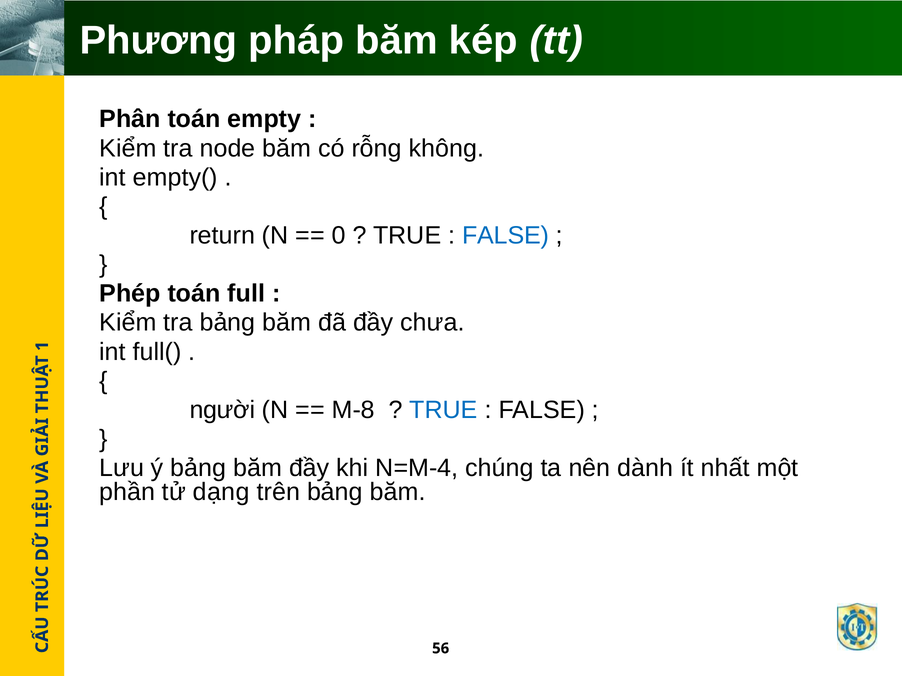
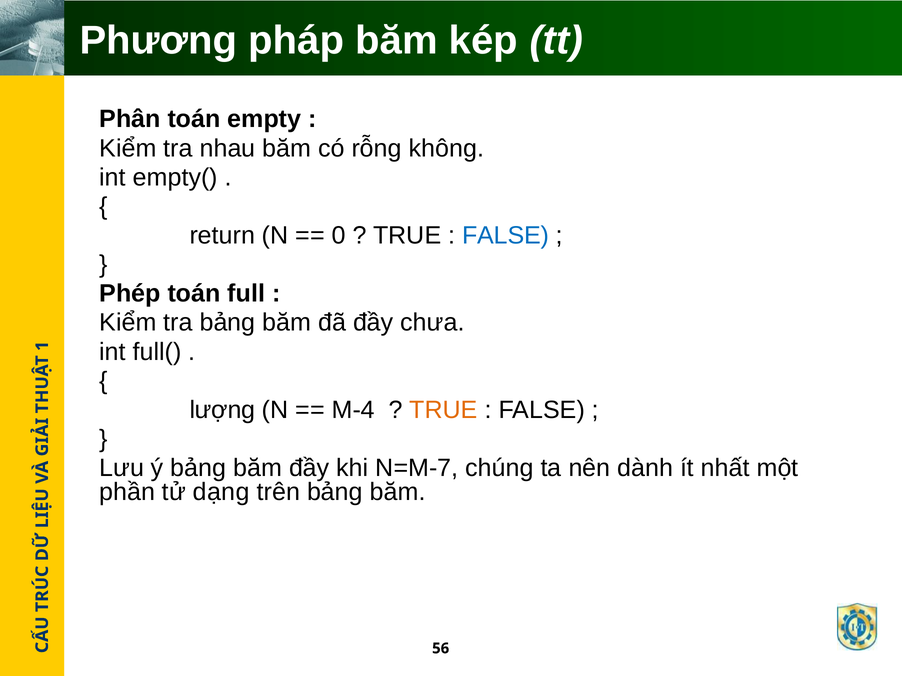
node: node -> nhau (228, 148)
người: người -> lượng (222, 410)
M-8: M-8 -> M-4 (353, 410)
TRUE colour: blue -> orange (443, 410)
N=M-4: N=M-4 -> N=M-7 (417, 468)
